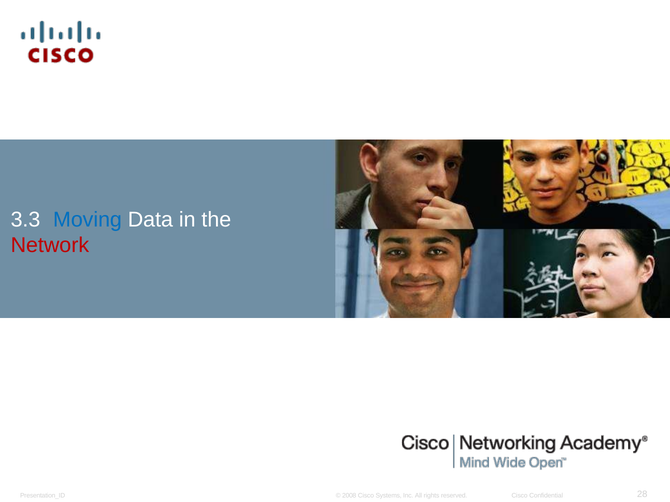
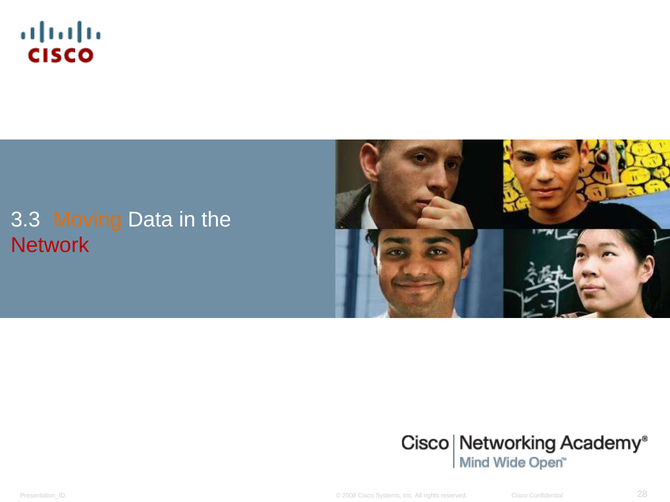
Moving colour: blue -> orange (87, 220)
